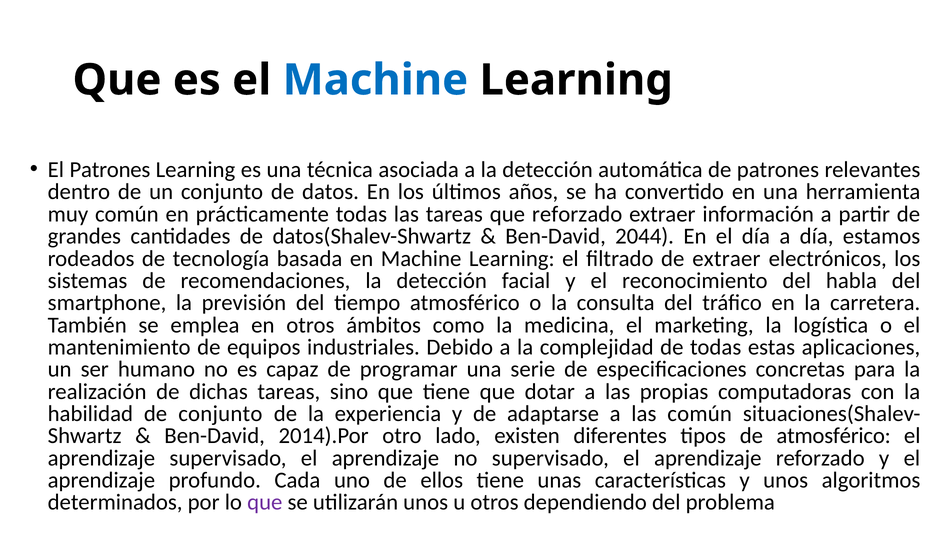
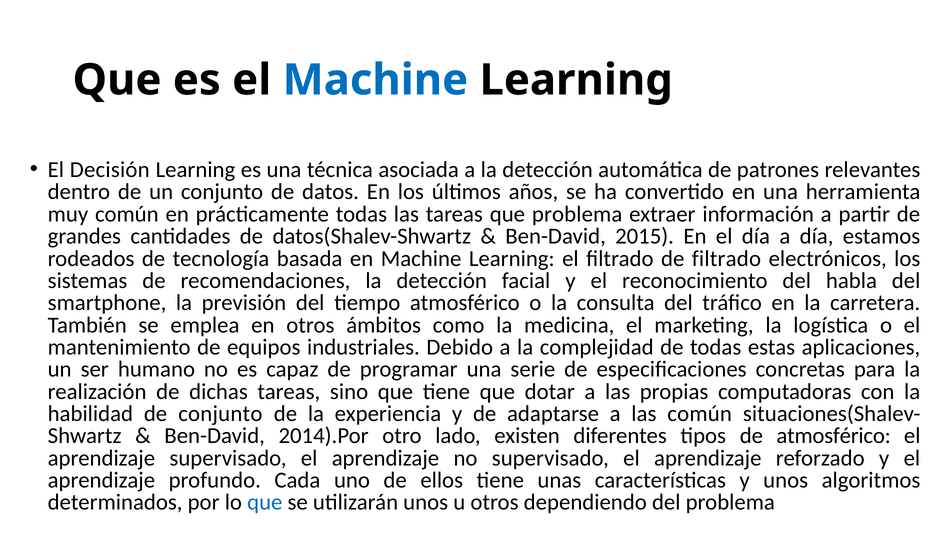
El Patrones: Patrones -> Decisión (110, 170)
que reforzado: reforzado -> problema (577, 214)
2044: 2044 -> 2015 (645, 236)
de extraer: extraer -> filtrado (726, 258)
que colour: purple -> blue (265, 502)
